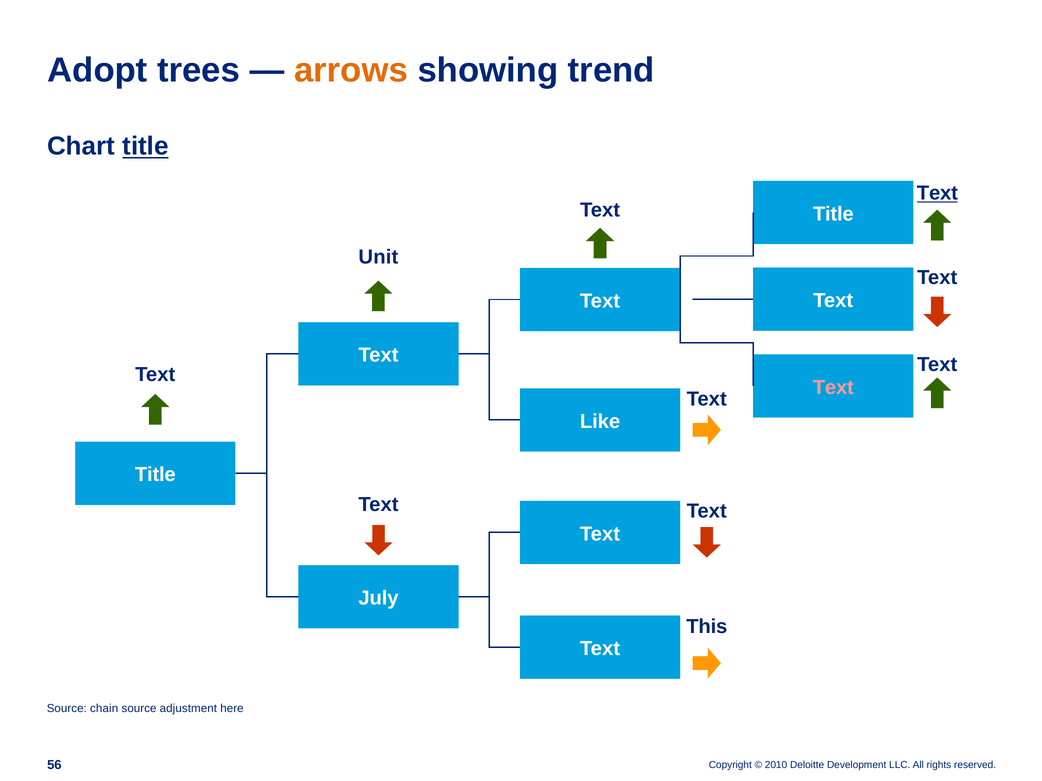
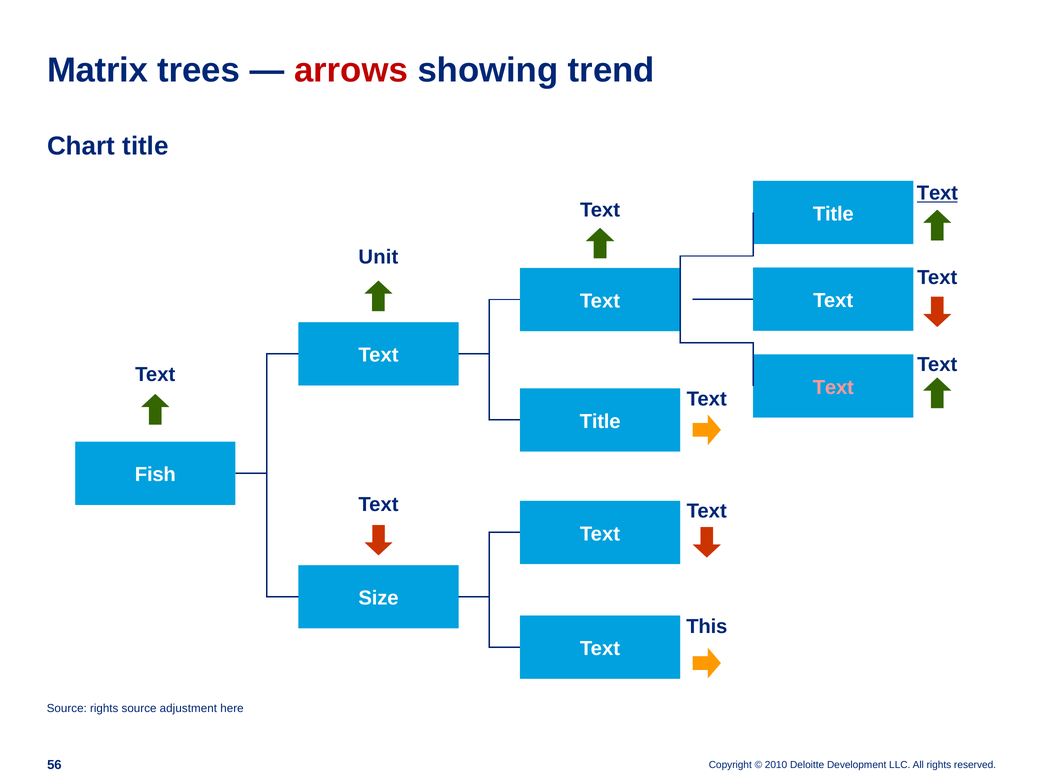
Adopt: Adopt -> Matrix (98, 70)
arrows colour: orange -> red (351, 70)
title underline: present -> none (145, 146)
Like: Like -> Title (600, 422)
Title: Title -> Fish (155, 475)
July: July -> Size (379, 599)
Source chain: chain -> rights (104, 709)
